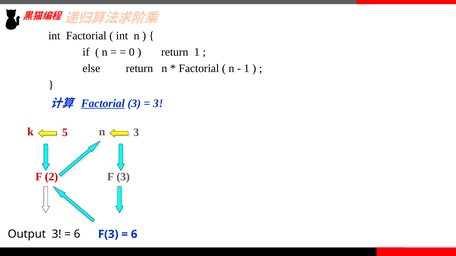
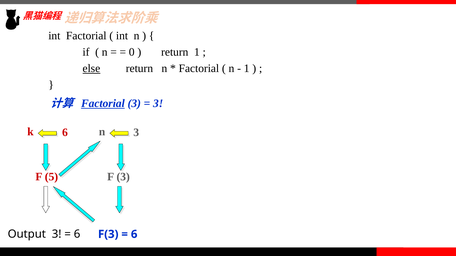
else underline: none -> present (91, 69)
k 5: 5 -> 6 (65, 133)
2: 2 -> 5 (51, 177)
